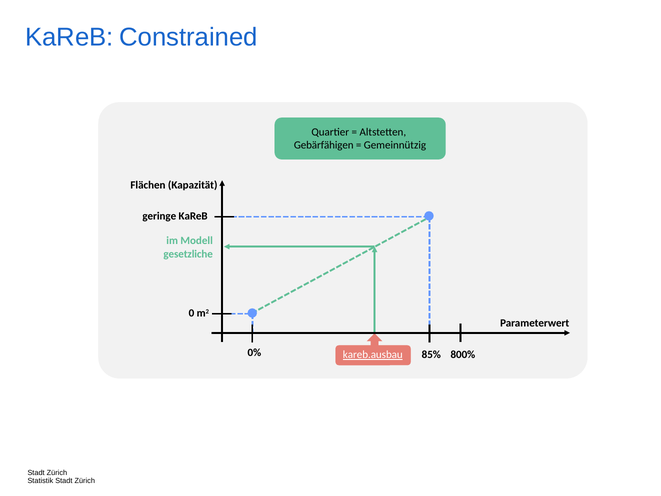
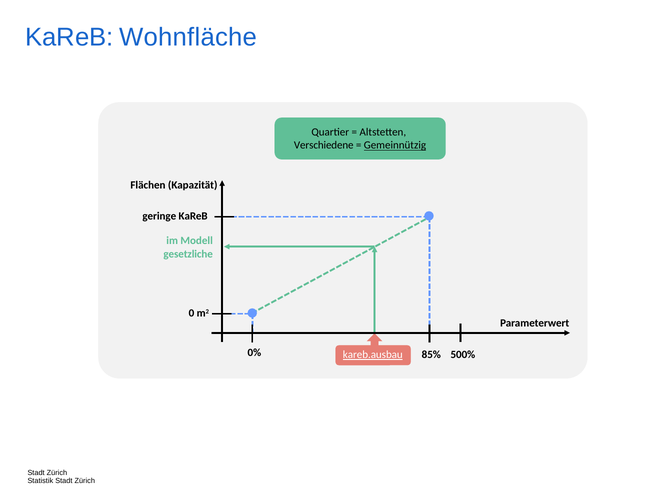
Constrained: Constrained -> Wohnfläche (188, 37)
Gebärfähigen: Gebärfähigen -> Verschiedene (324, 145)
Gemeinnützig underline: none -> present (395, 145)
800%: 800% -> 500% (463, 354)
